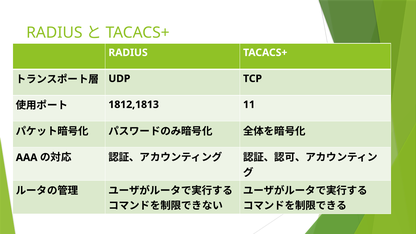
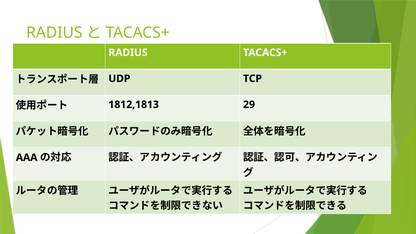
11: 11 -> 29 (249, 105)
